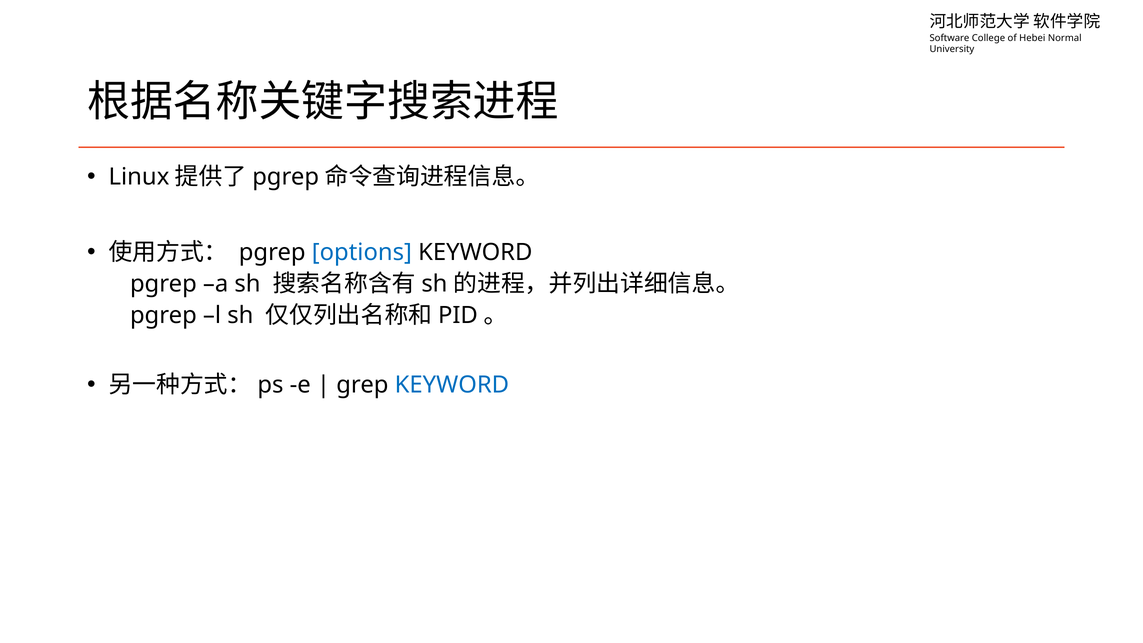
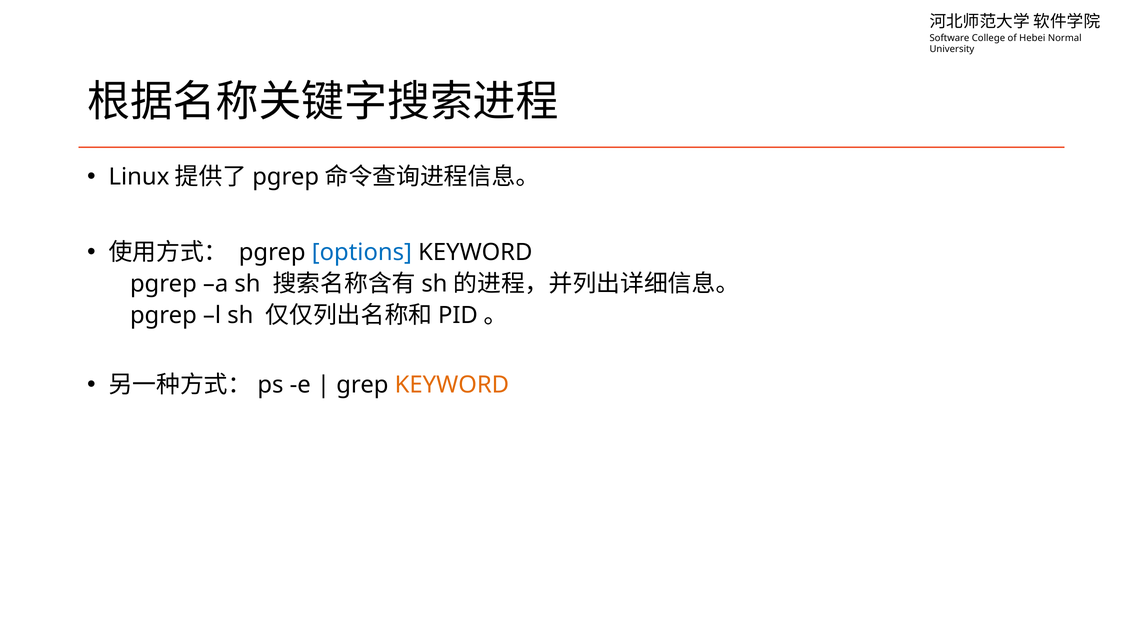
KEYWORD colour: blue -> orange (452, 385)
